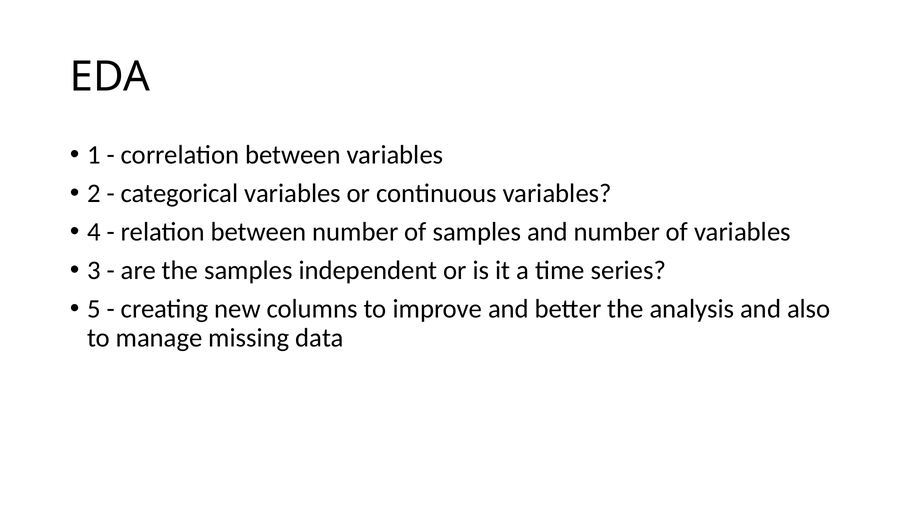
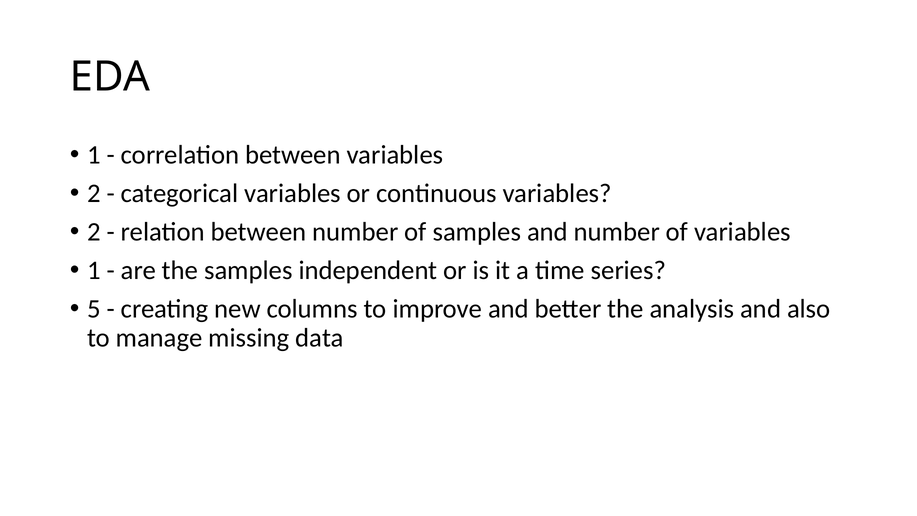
4: 4 -> 2 (94, 232)
3: 3 -> 1 (94, 270)
